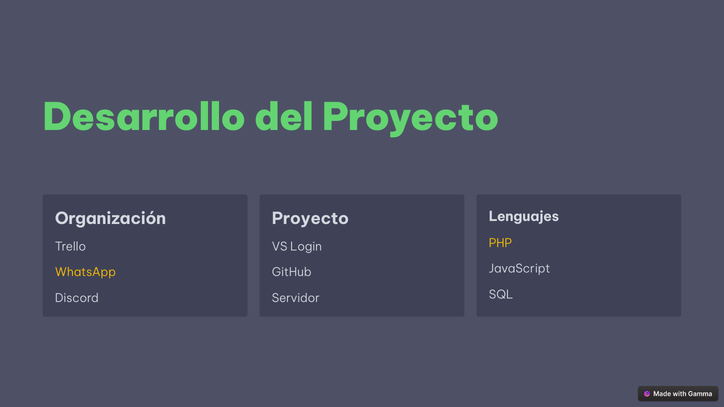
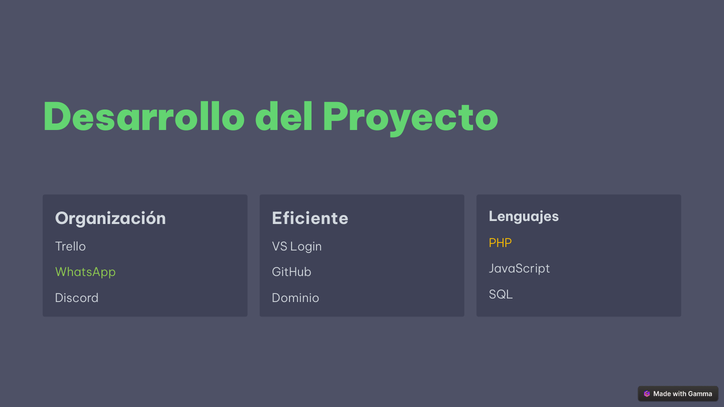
Proyecto: Proyecto -> Eficiente (310, 219)
WhatsApp colour: yellow -> light green (85, 273)
Servidor: Servidor -> Dominio (296, 298)
